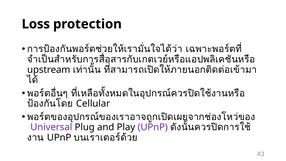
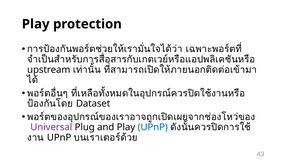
Loss: Loss -> Play (36, 24)
Cellular: Cellular -> Dataset (93, 103)
UPnP colour: purple -> blue (153, 127)
